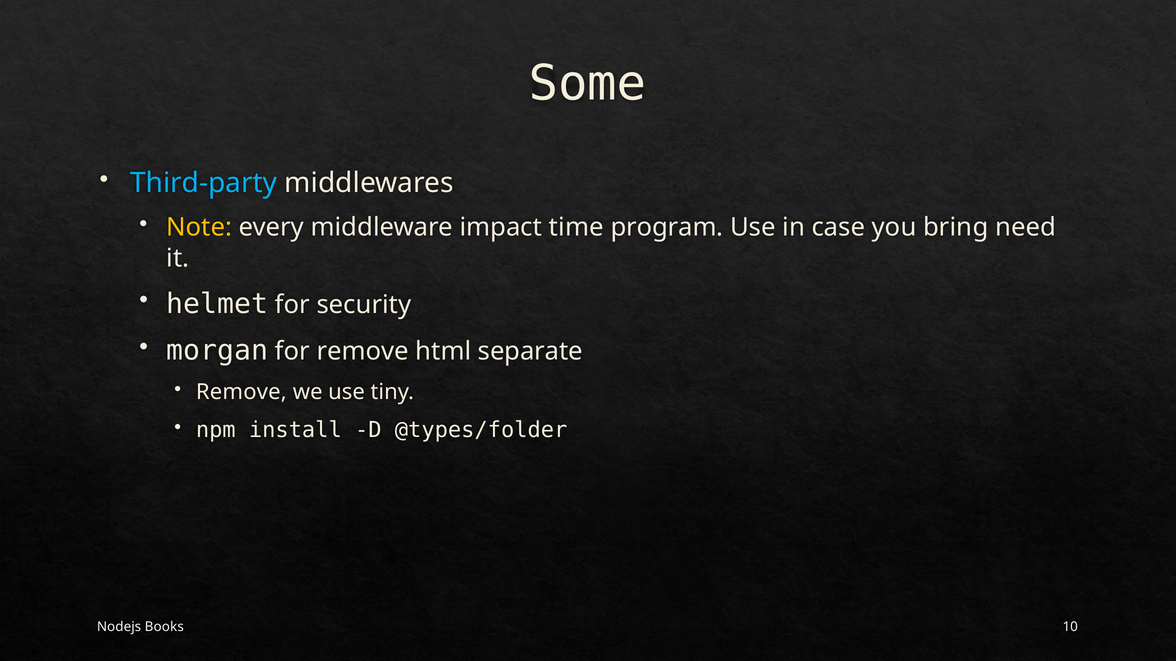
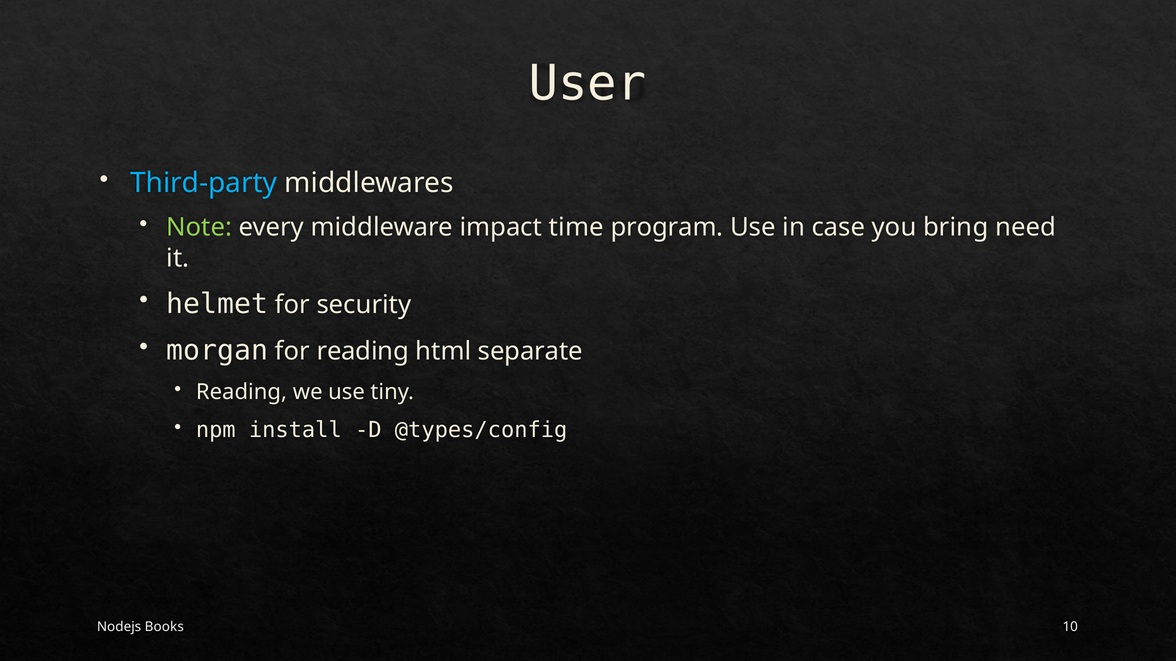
Some: Some -> User (587, 84)
Note colour: yellow -> light green (199, 228)
for remove: remove -> reading (363, 352)
Remove: Remove -> Reading (241, 392)
@types/folder: @types/folder -> @types/config (481, 430)
